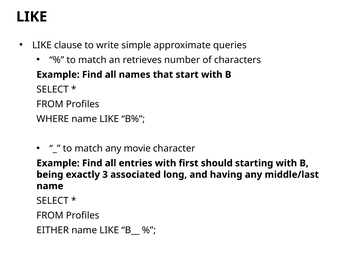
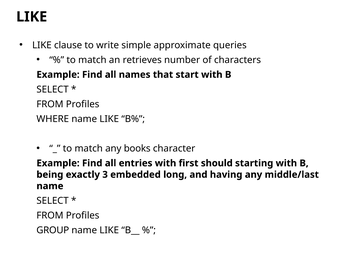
movie: movie -> books (137, 149)
associated: associated -> embedded (136, 175)
EITHER: EITHER -> GROUP (53, 231)
